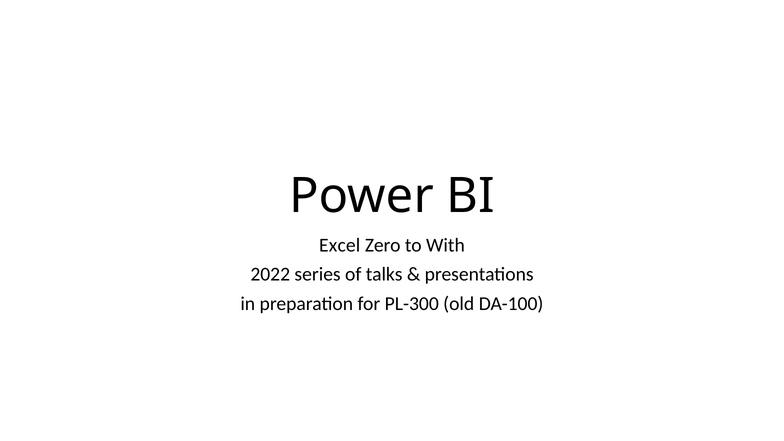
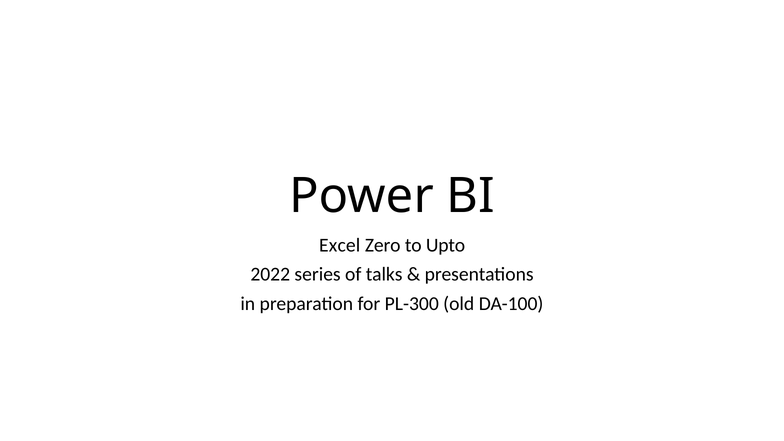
With: With -> Upto (446, 245)
